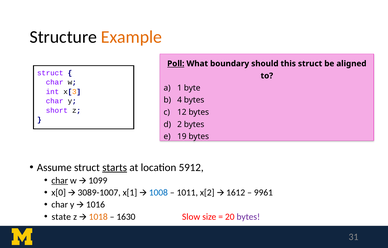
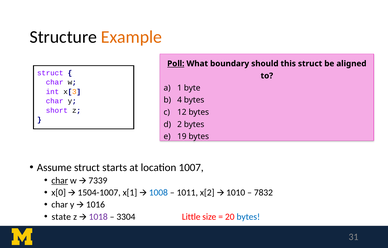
starts underline: present -> none (115, 167)
5912: 5912 -> 1007 (191, 167)
1099: 1099 -> 7339 (98, 180)
3089-1007: 3089-1007 -> 1504-1007 (99, 193)
1612: 1612 -> 1010 (236, 193)
9961: 9961 -> 7832 (263, 193)
1018 colour: orange -> purple (98, 217)
1630: 1630 -> 3304 (126, 217)
Slow: Slow -> Little (191, 217)
bytes colour: purple -> blue (248, 217)
